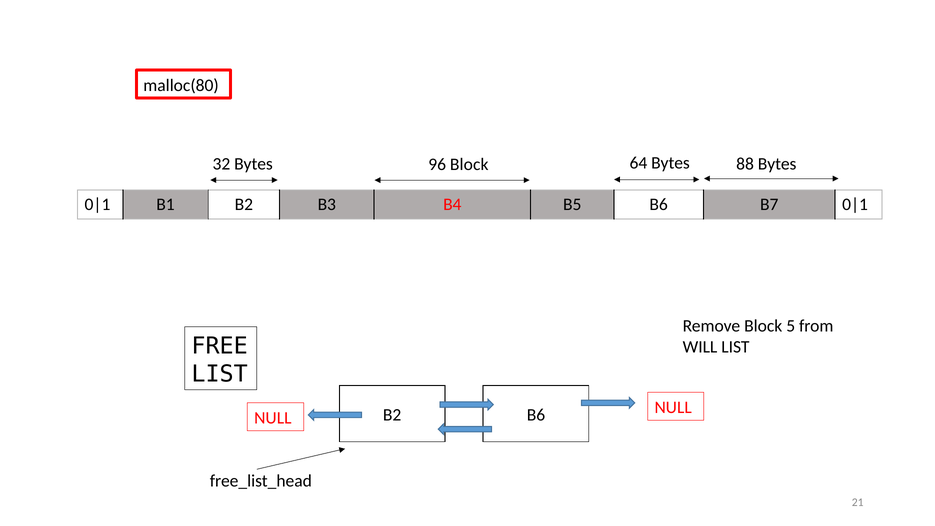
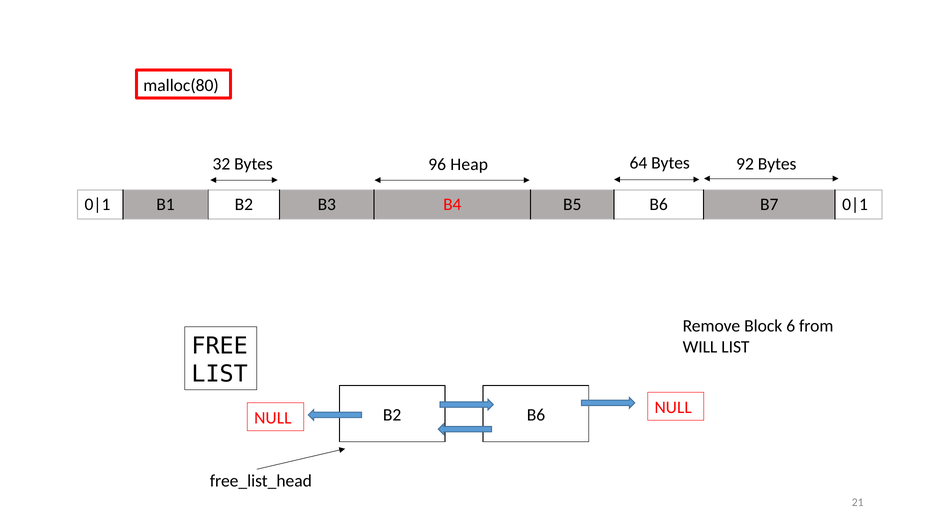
96 Block: Block -> Heap (469, 164)
88: 88 -> 92 (745, 164)
5: 5 -> 6 (791, 326)
